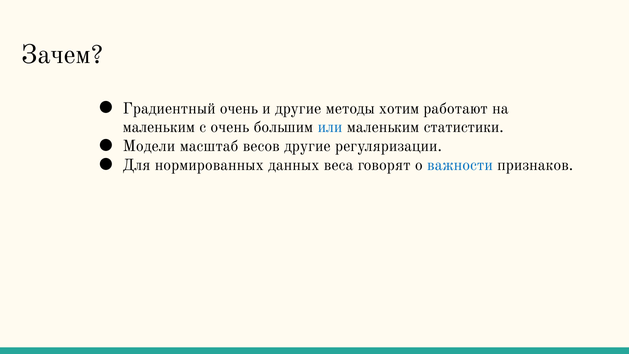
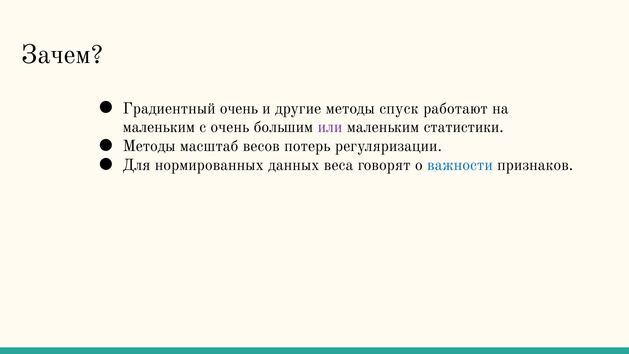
хотим: хотим -> спуск (399, 108)
или colour: blue -> purple (330, 127)
Модели: Модели -> Методы (149, 146)
весов другие: другие -> потерь (307, 146)
